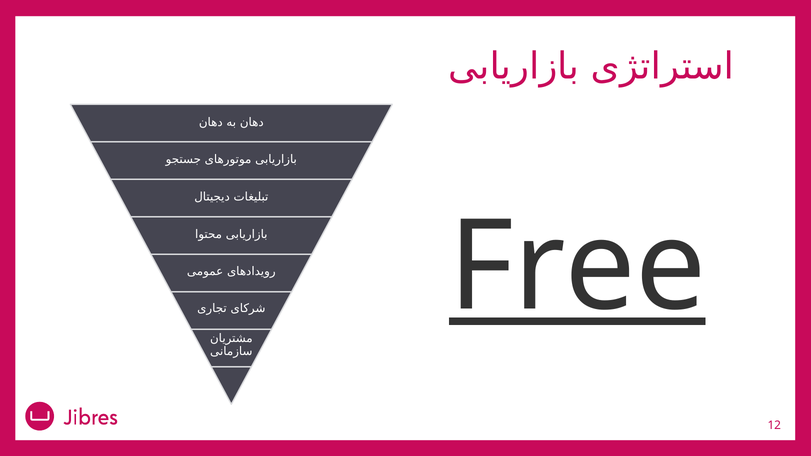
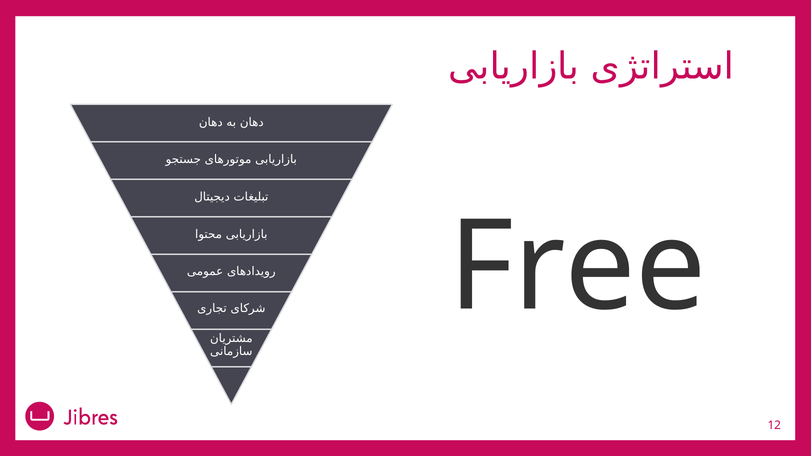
Free underline: present -> none (578, 267)
